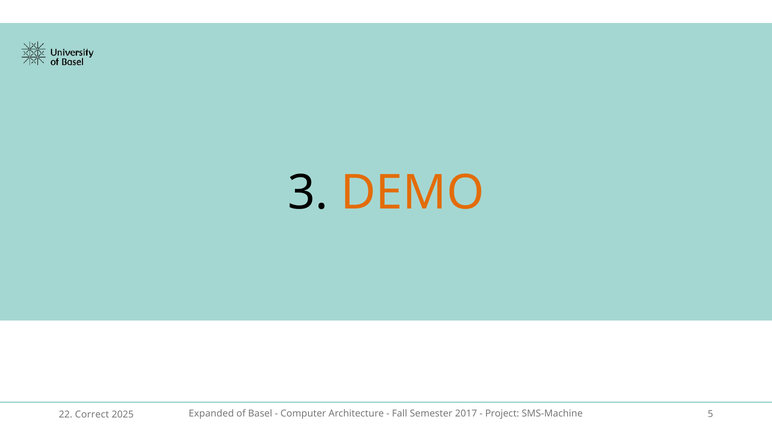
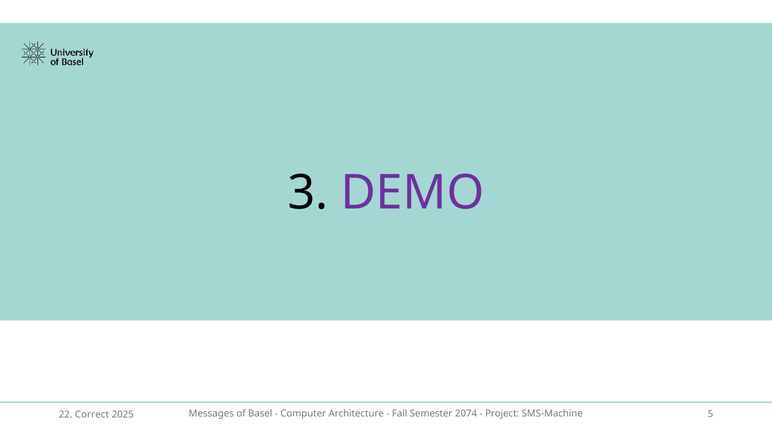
DEMO colour: orange -> purple (413, 193)
Expanded: Expanded -> Messages (211, 414)
2017: 2017 -> 2074 (466, 414)
